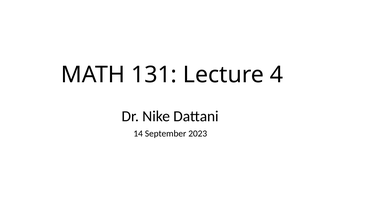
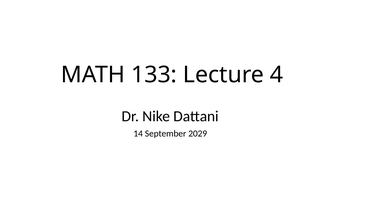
131: 131 -> 133 (154, 75)
2023: 2023 -> 2029 (198, 134)
